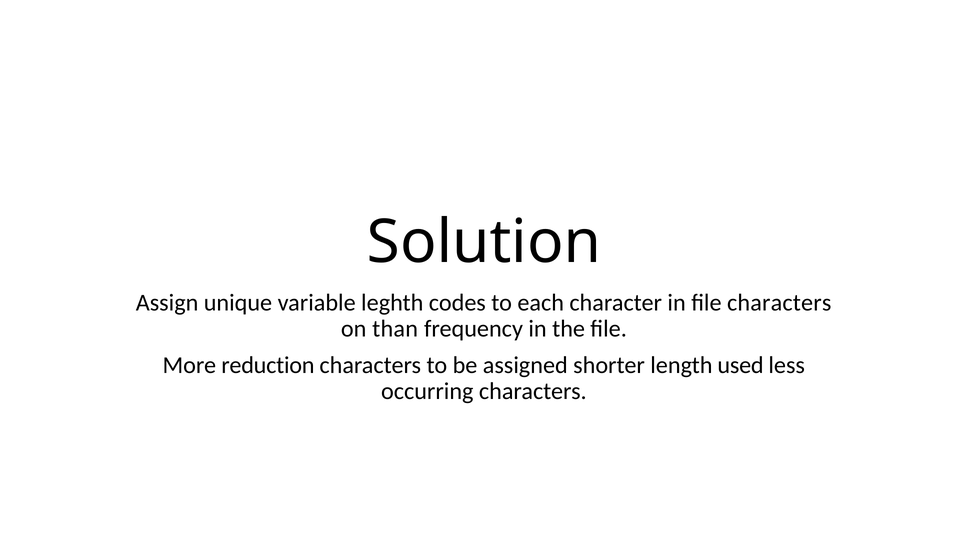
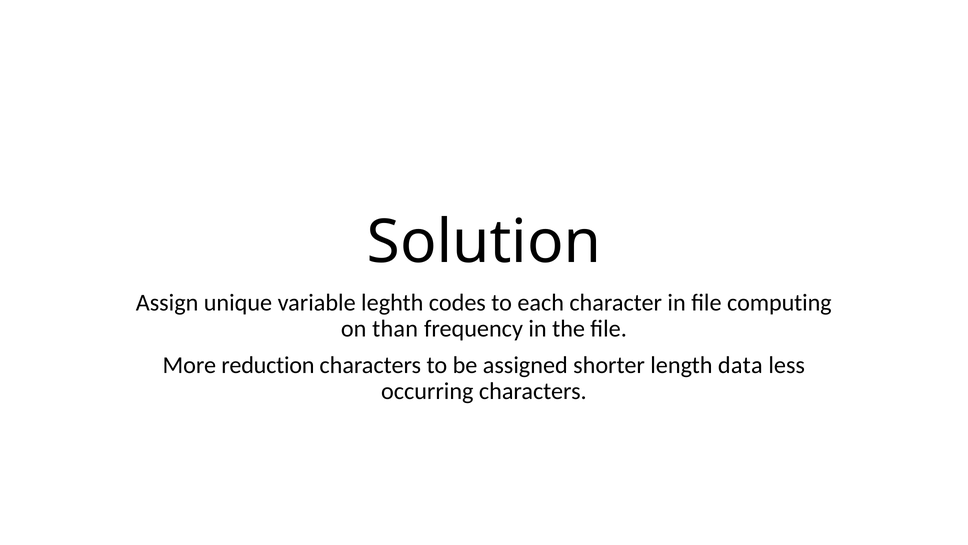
file characters: characters -> computing (779, 303)
used: used -> data (740, 365)
